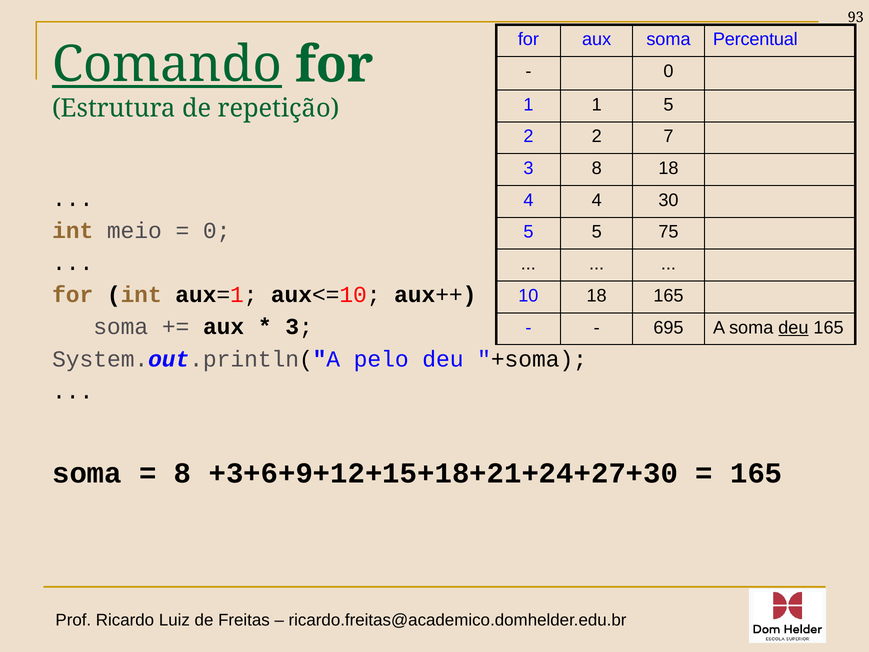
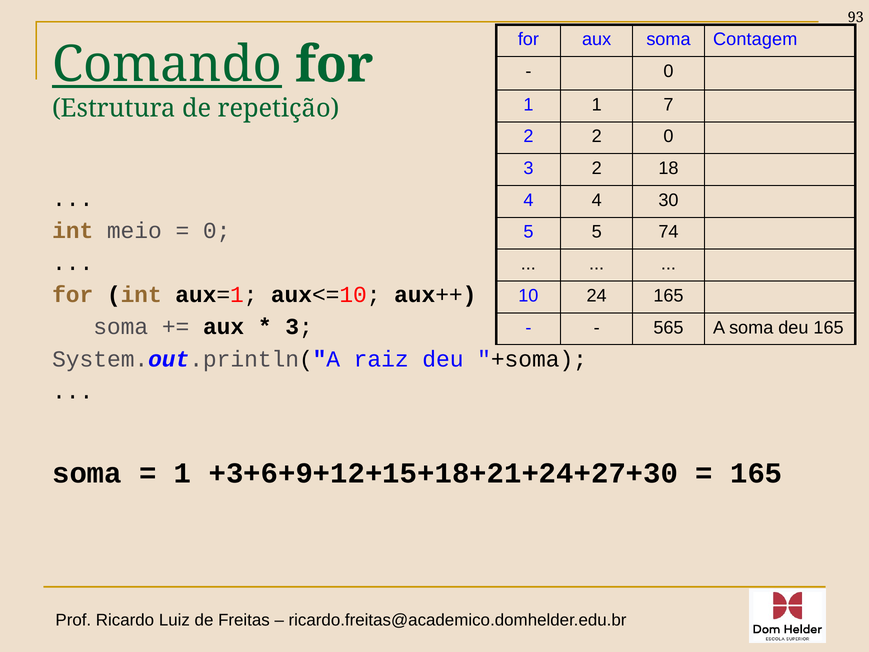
Percentual: Percentual -> Contagem (755, 39)
1 5: 5 -> 7 (669, 105)
2 7: 7 -> 0 (669, 136)
3 8: 8 -> 2 (597, 168)
75: 75 -> 74 (668, 232)
10 18: 18 -> 24 (597, 296)
695: 695 -> 565 (668, 327)
deu underline: present -> none (793, 327)
pelo: pelo -> raiz (381, 359)
8: 8 -> 1 (183, 473)
